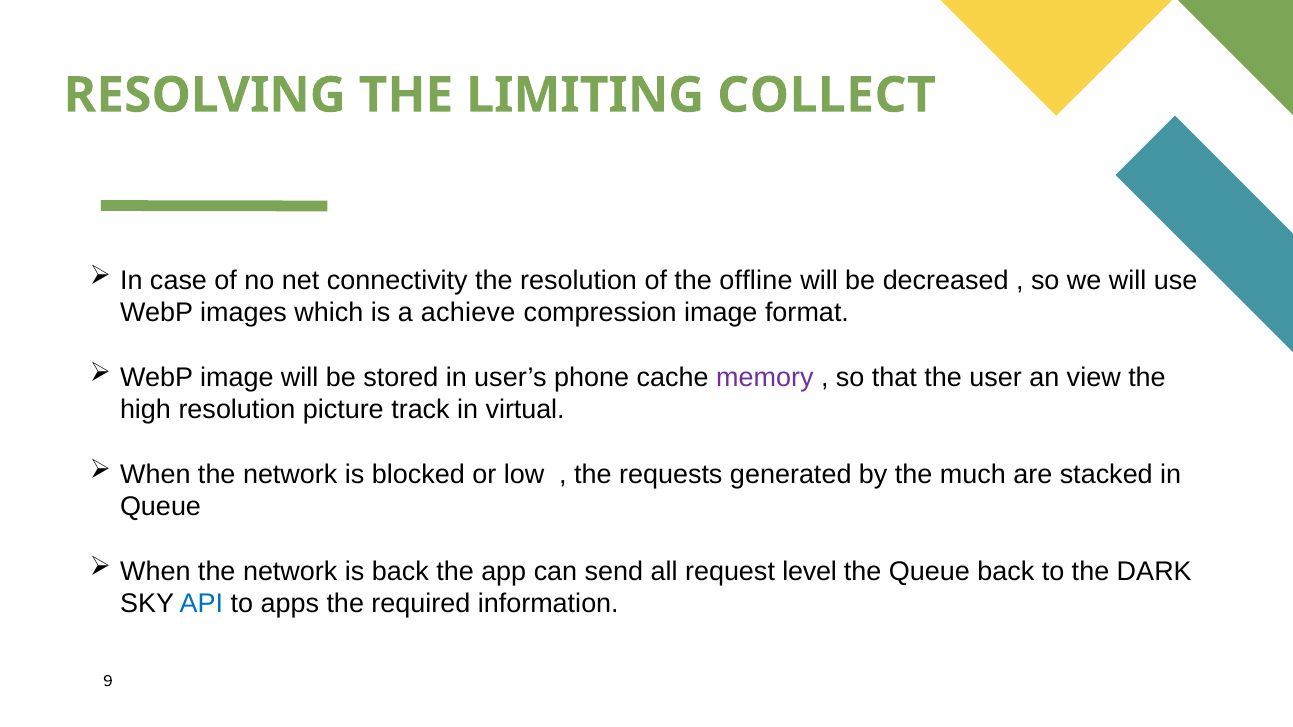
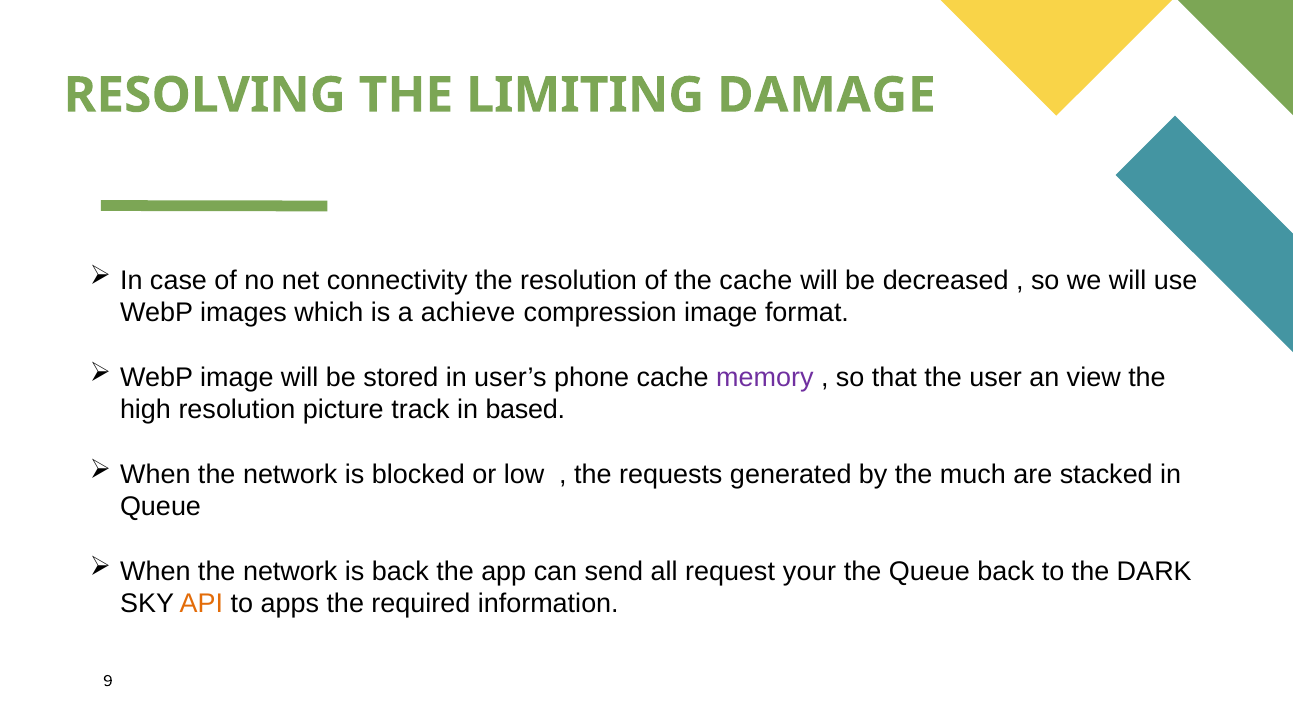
COLLECT: COLLECT -> DAMAGE (826, 95)
the offline: offline -> cache (756, 280)
virtual: virtual -> based (525, 410)
level: level -> your (809, 571)
API colour: blue -> orange (201, 604)
